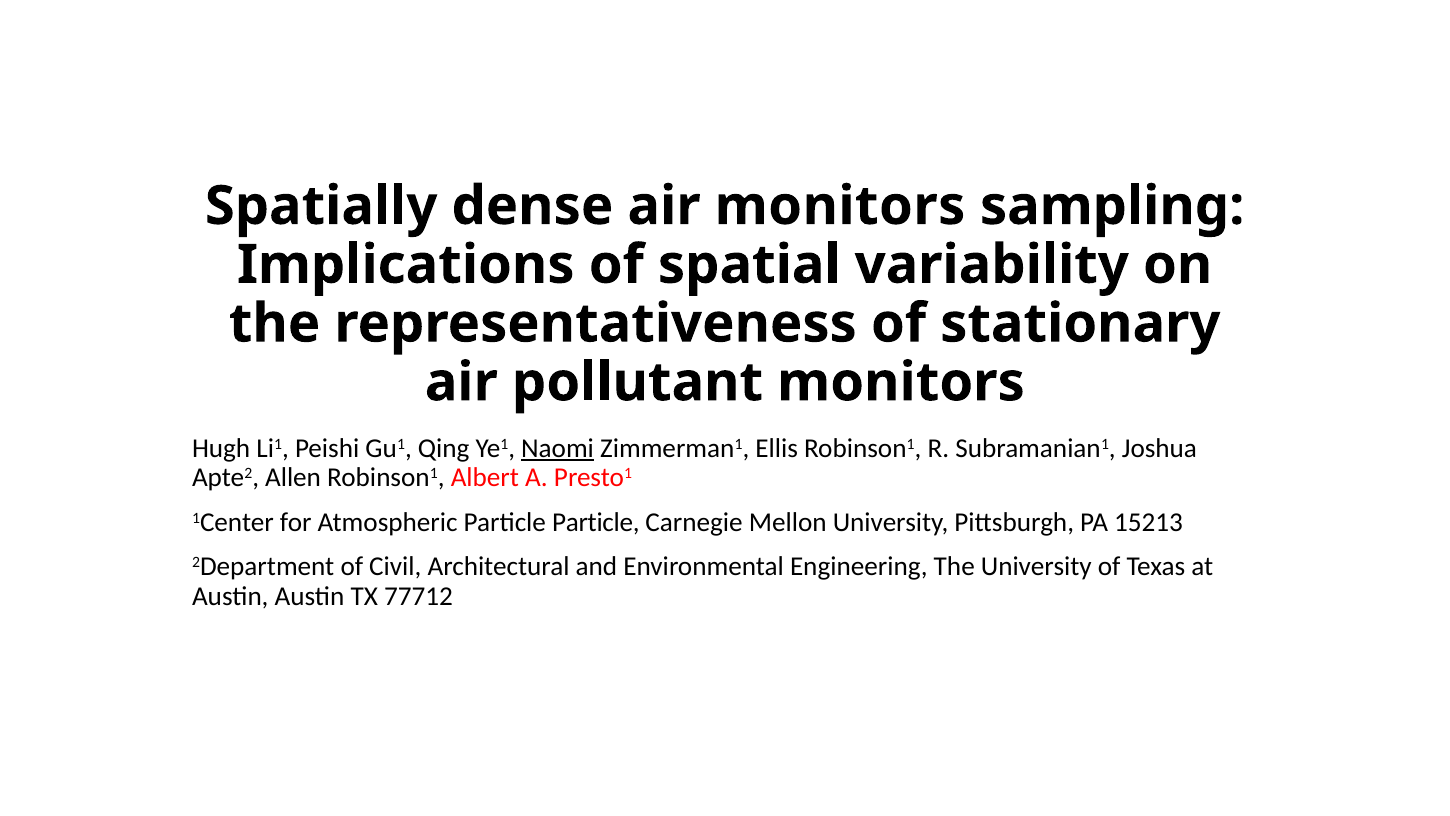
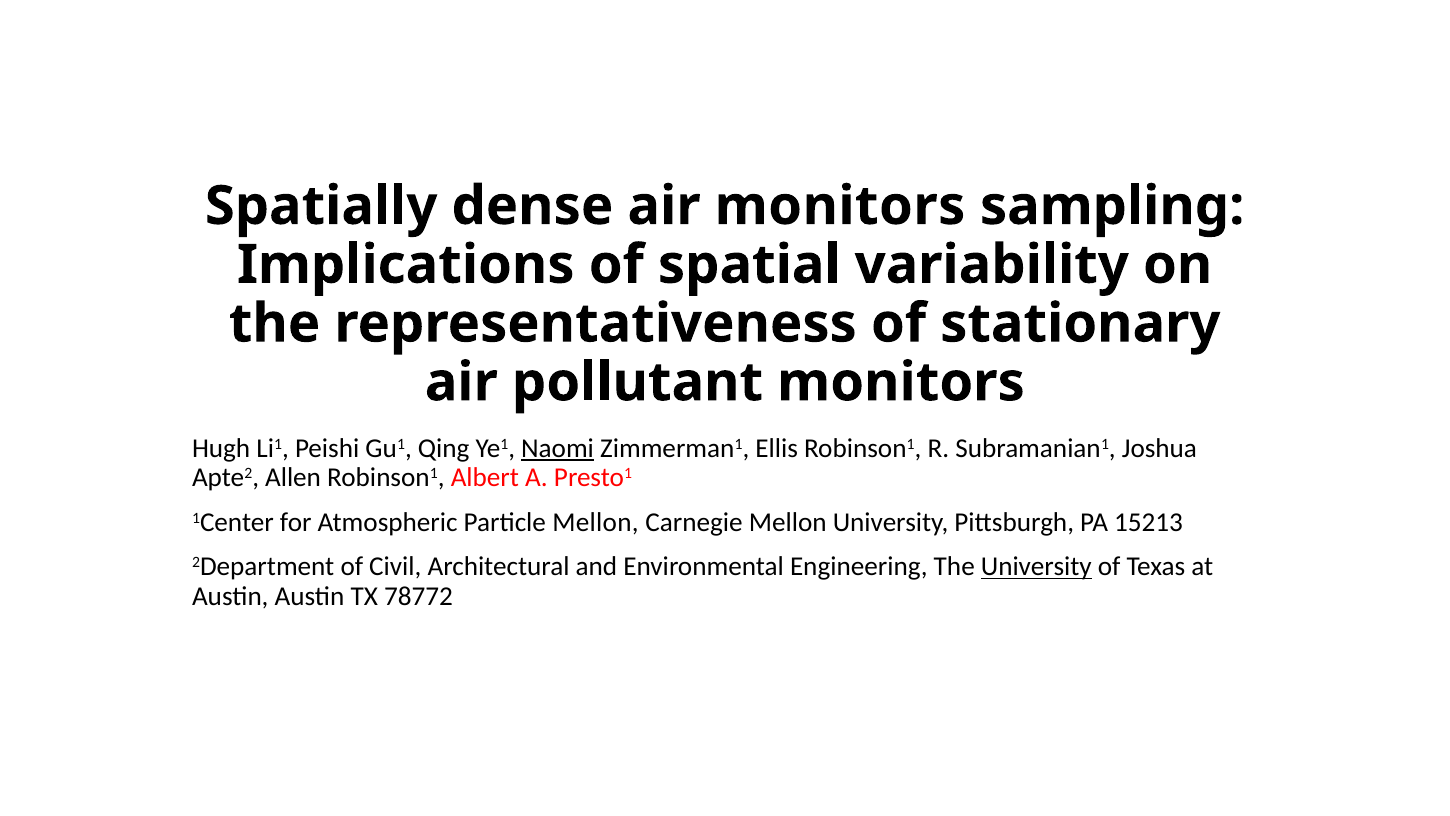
Particle Particle: Particle -> Mellon (596, 522)
University underline: none -> present (1036, 567)
77712: 77712 -> 78772 (418, 596)
